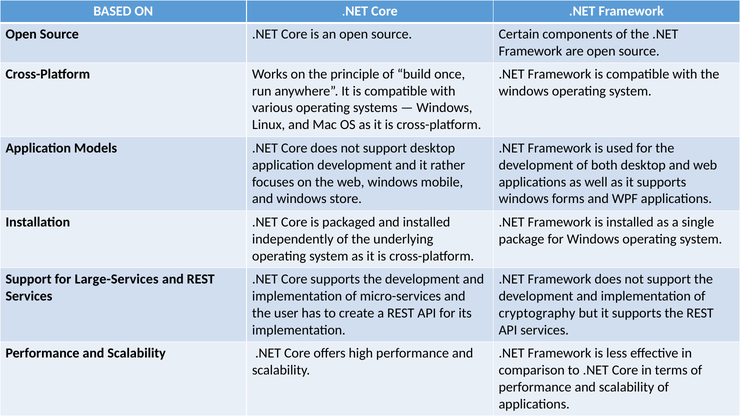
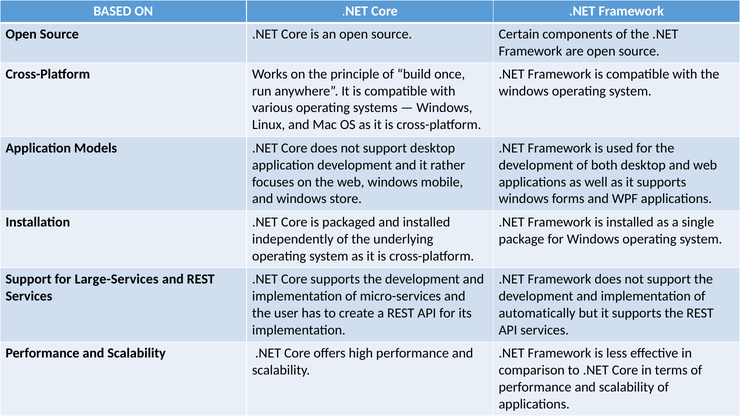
cryptography: cryptography -> automatically (537, 313)
